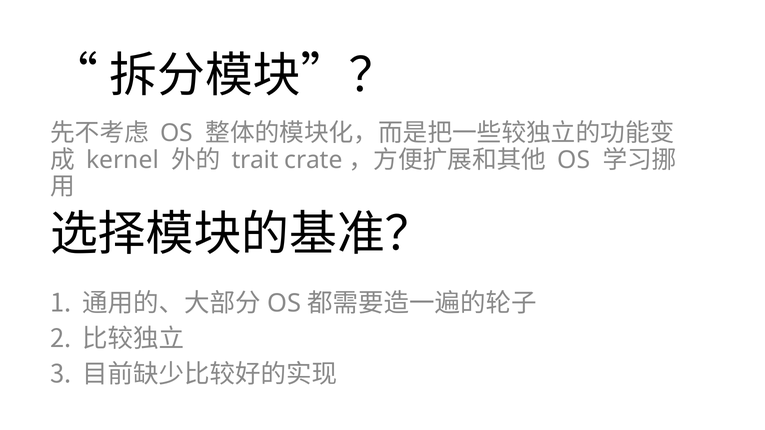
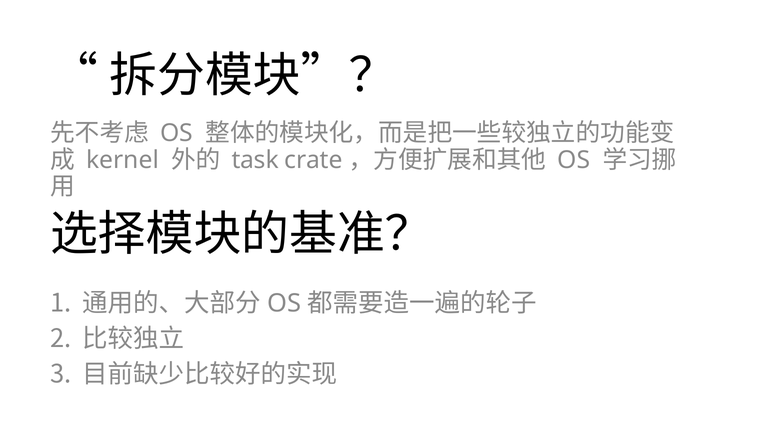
trait: trait -> task (255, 160)
